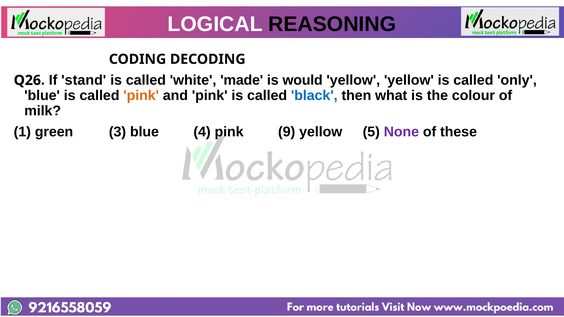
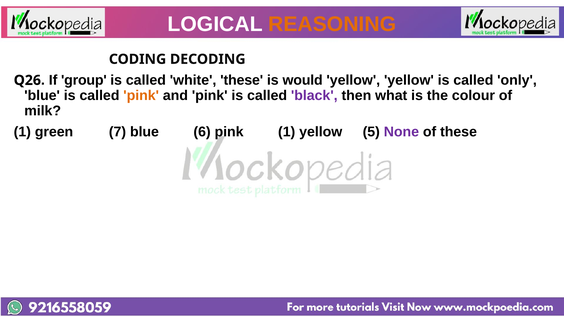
REASONING colour: black -> orange (332, 24)
stand: stand -> group (84, 80)
white made: made -> these (242, 80)
black colour: blue -> purple (314, 96)
3: 3 -> 7 (117, 132)
4: 4 -> 6 (202, 132)
pink 9: 9 -> 1 (287, 132)
